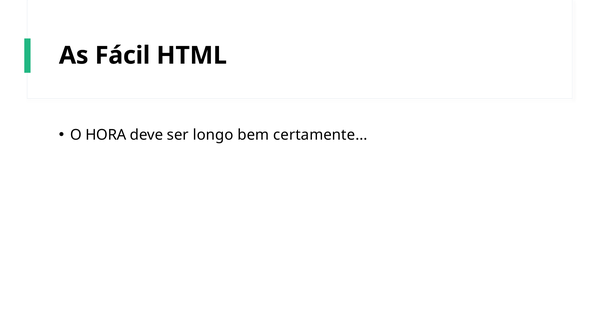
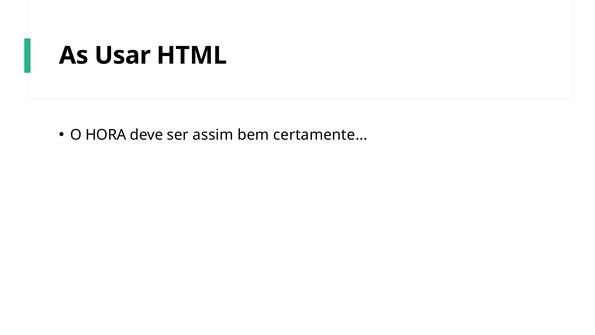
Fácil: Fácil -> Usar (123, 55)
longo: longo -> assim (213, 135)
